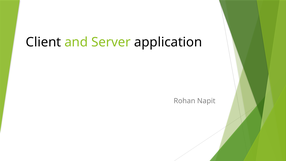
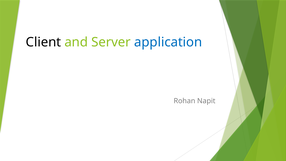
application colour: black -> blue (168, 42)
